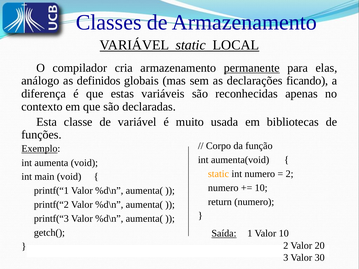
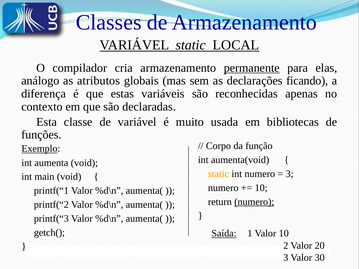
definidos: definidos -> atributos (99, 81)
2: 2 -> 3 (290, 174)
numero underline: none -> present (254, 202)
